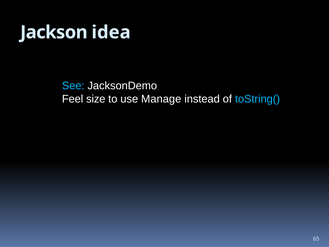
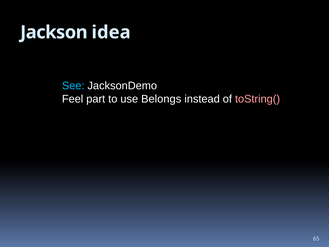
size: size -> part (96, 99)
Manage: Manage -> Belongs (161, 99)
toString( colour: light blue -> pink (258, 99)
